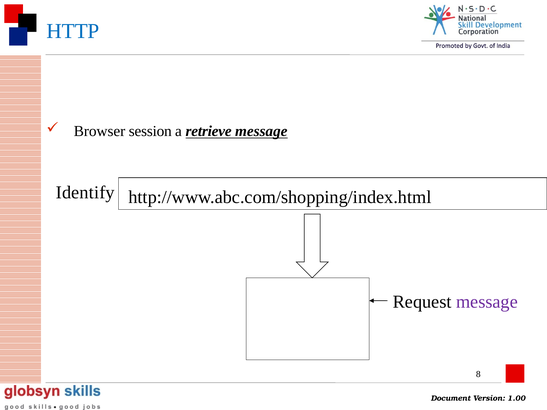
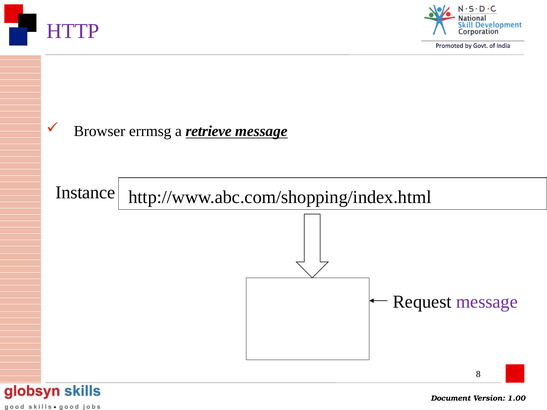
HTTP colour: blue -> purple (73, 31)
session: session -> errmsg (150, 131)
Identify: Identify -> Instance (85, 193)
